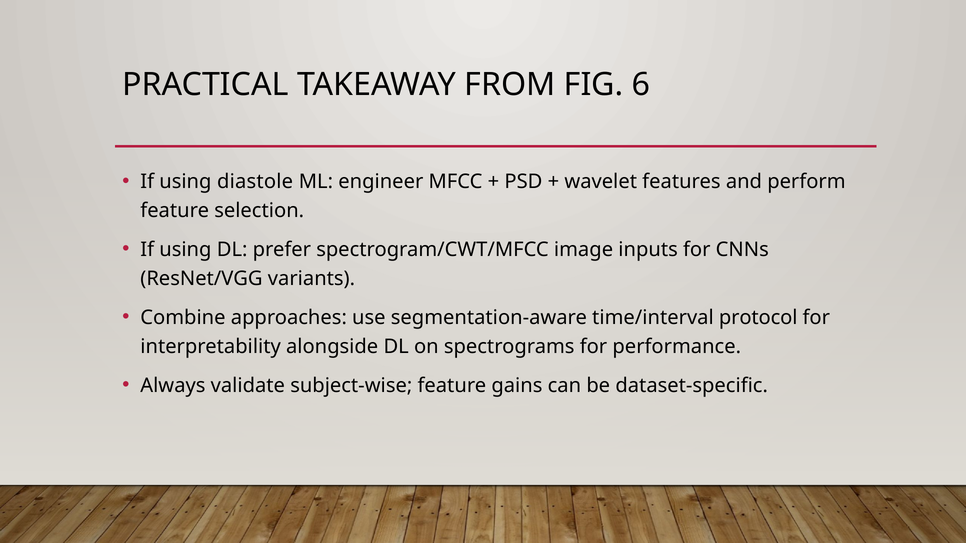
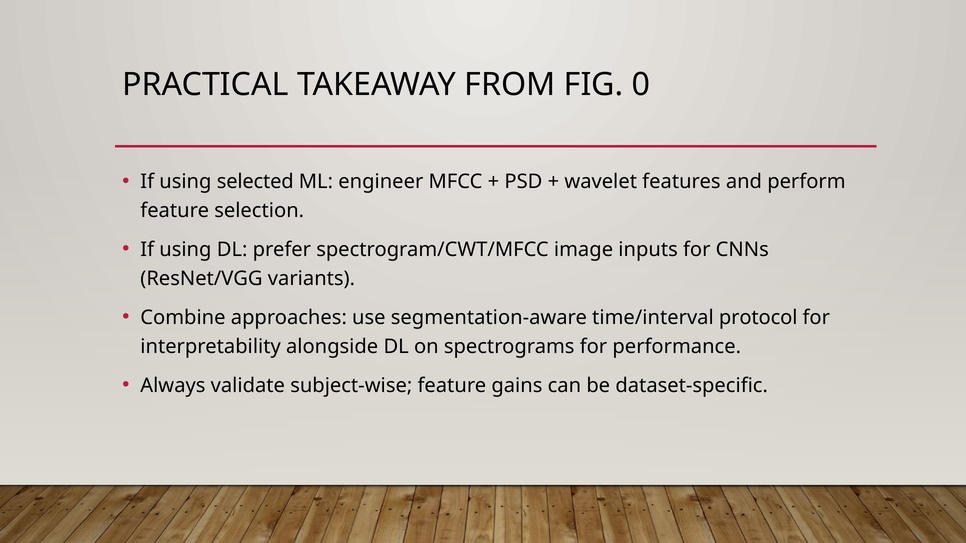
6: 6 -> 0 (641, 85)
diastole: diastole -> selected (255, 182)
